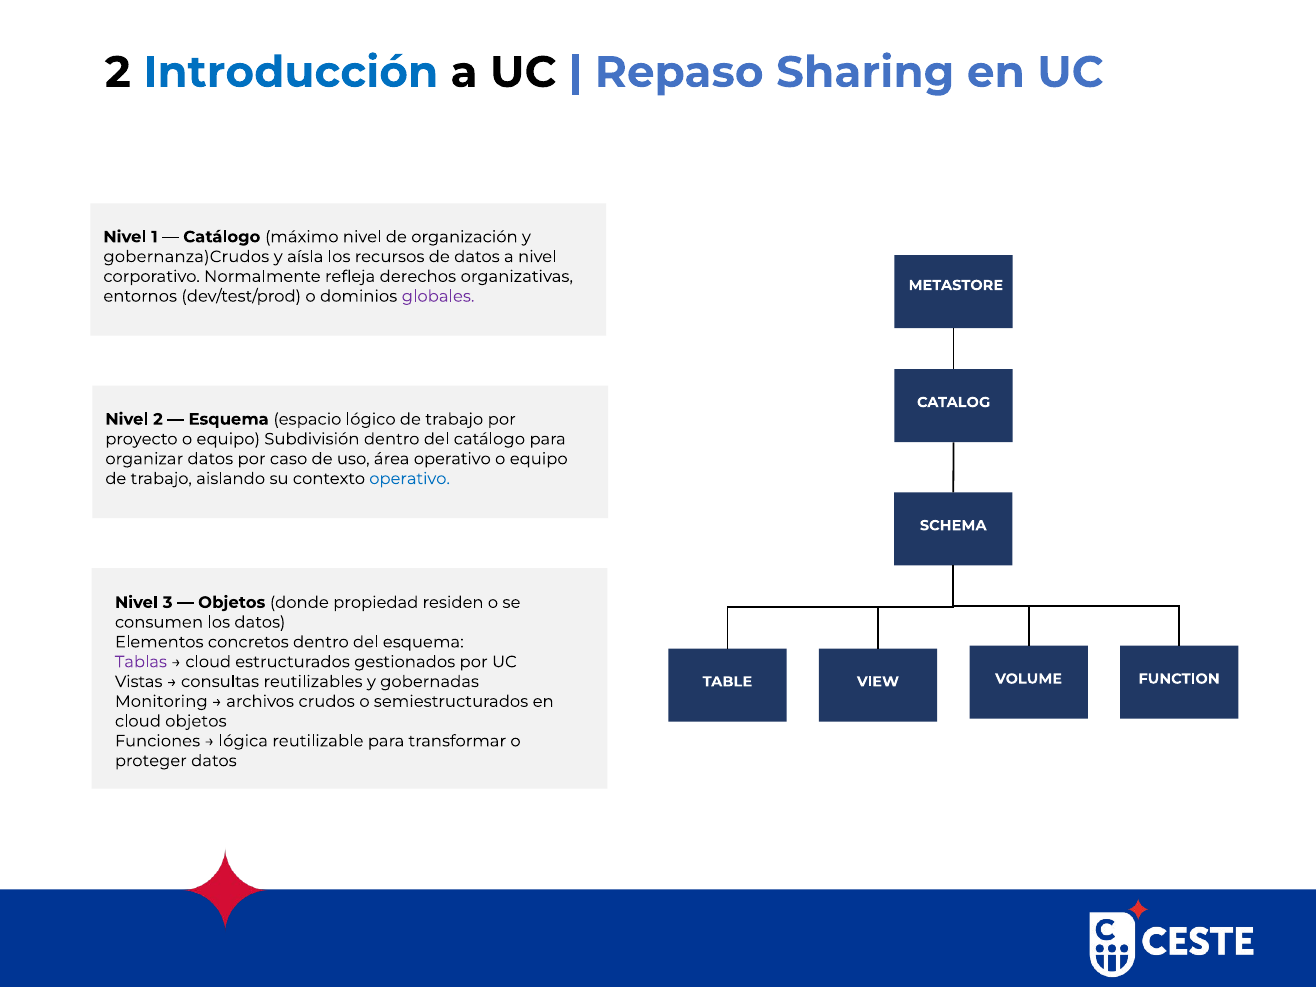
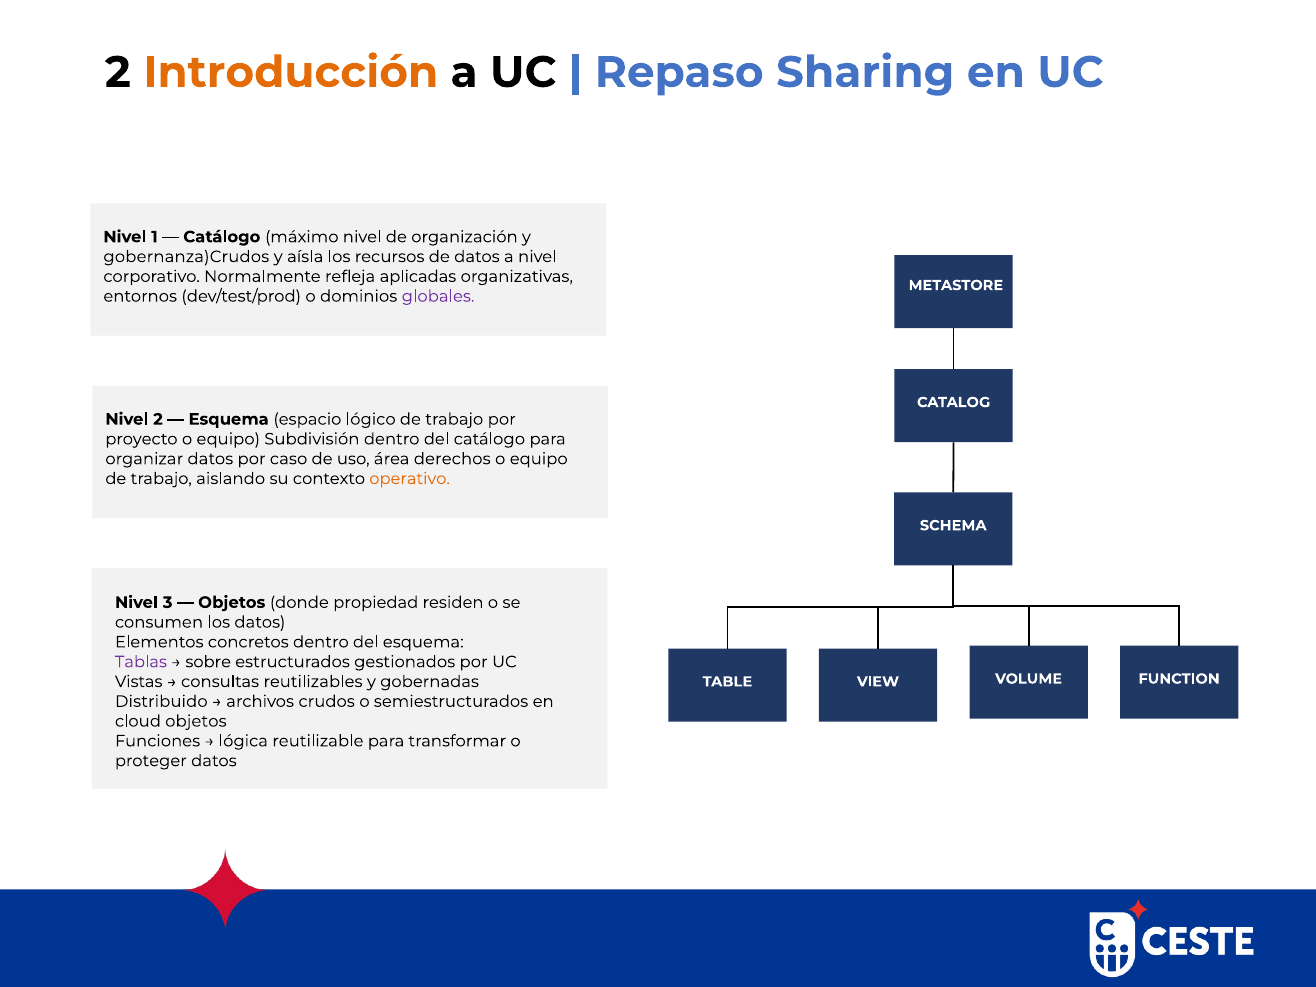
Introducción colour: blue -> orange (291, 72)
derechos: derechos -> aplicadas (418, 276)
área operativo: operativo -> derechos (452, 459)
operativo colour: blue -> orange (410, 479)
cloud: cloud -> sobre (208, 662)
Monitoring: Monitoring -> Distribuido (161, 701)
